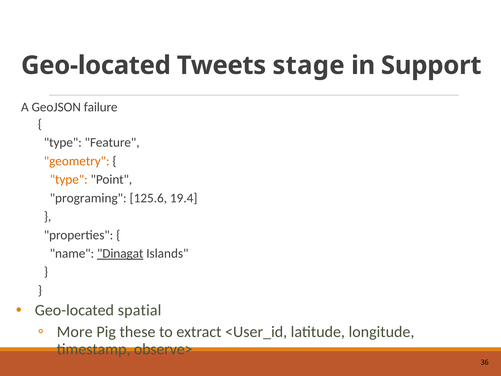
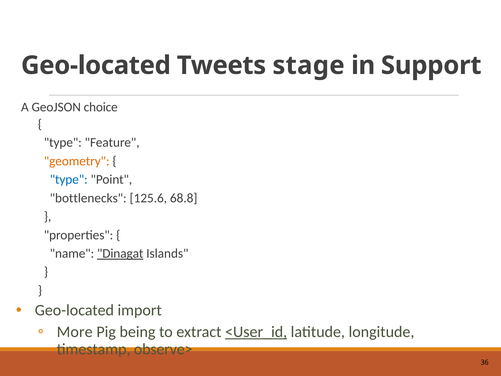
failure: failure -> choice (101, 107)
type colour: orange -> blue (69, 179)
programing: programing -> bottlenecks (88, 198)
19.4: 19.4 -> 68.8 (184, 198)
Geo-located spatial: spatial -> import (140, 310)
these: these -> being (138, 332)
<User_id underline: none -> present (256, 332)
